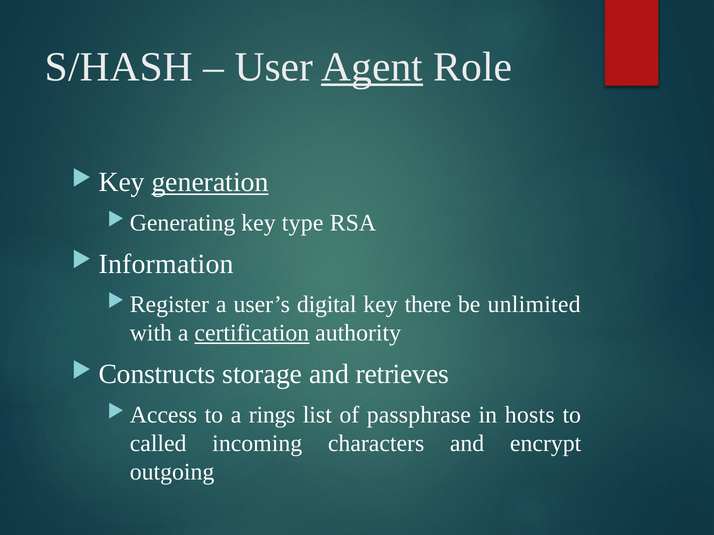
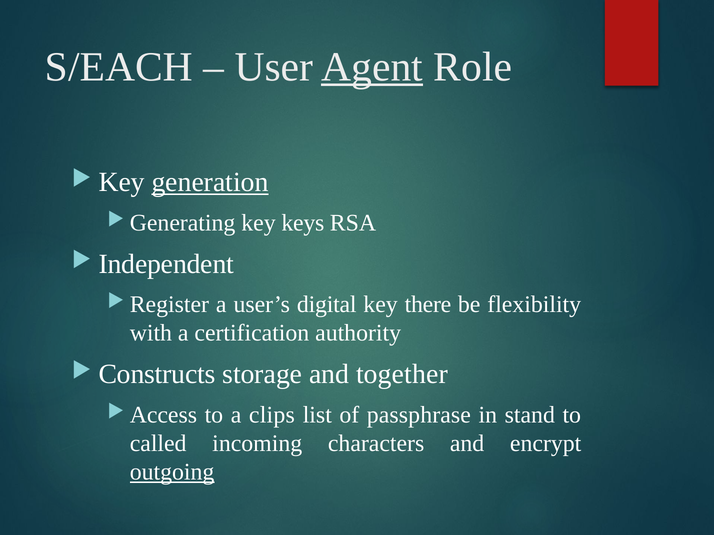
S/HASH: S/HASH -> S/EACH (119, 67)
type: type -> keys (303, 223)
Information: Information -> Independent (166, 264)
unlimited: unlimited -> flexibility (534, 305)
certification underline: present -> none (252, 333)
retrieves: retrieves -> together (402, 375)
rings: rings -> clips (272, 415)
hosts: hosts -> stand (530, 415)
outgoing underline: none -> present (172, 472)
